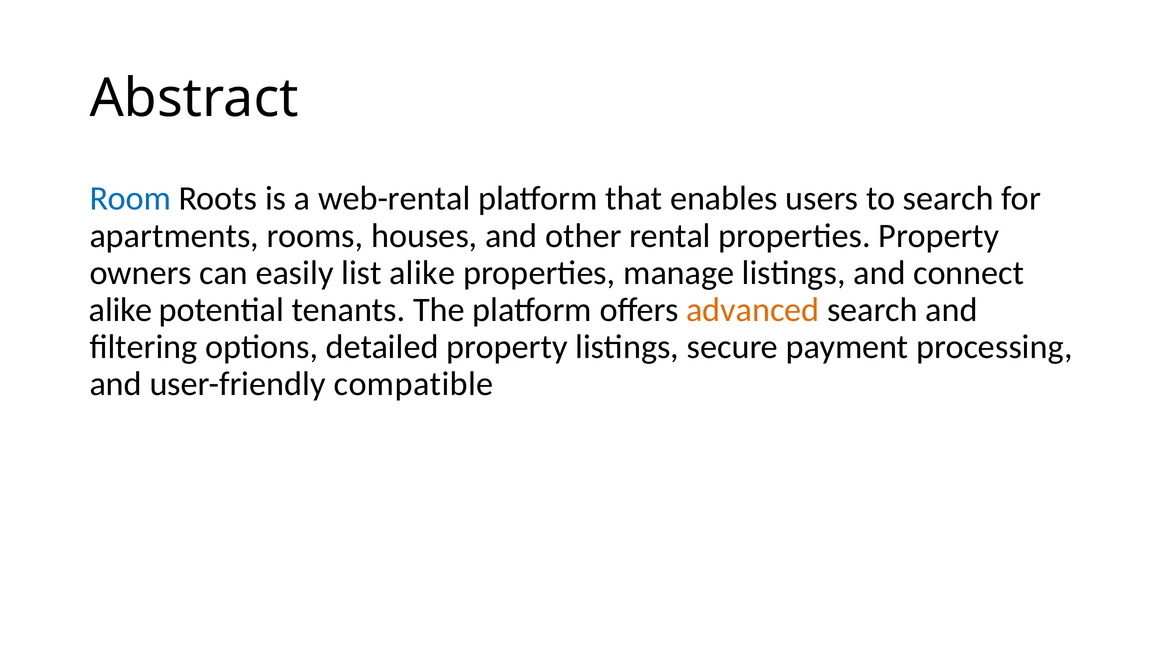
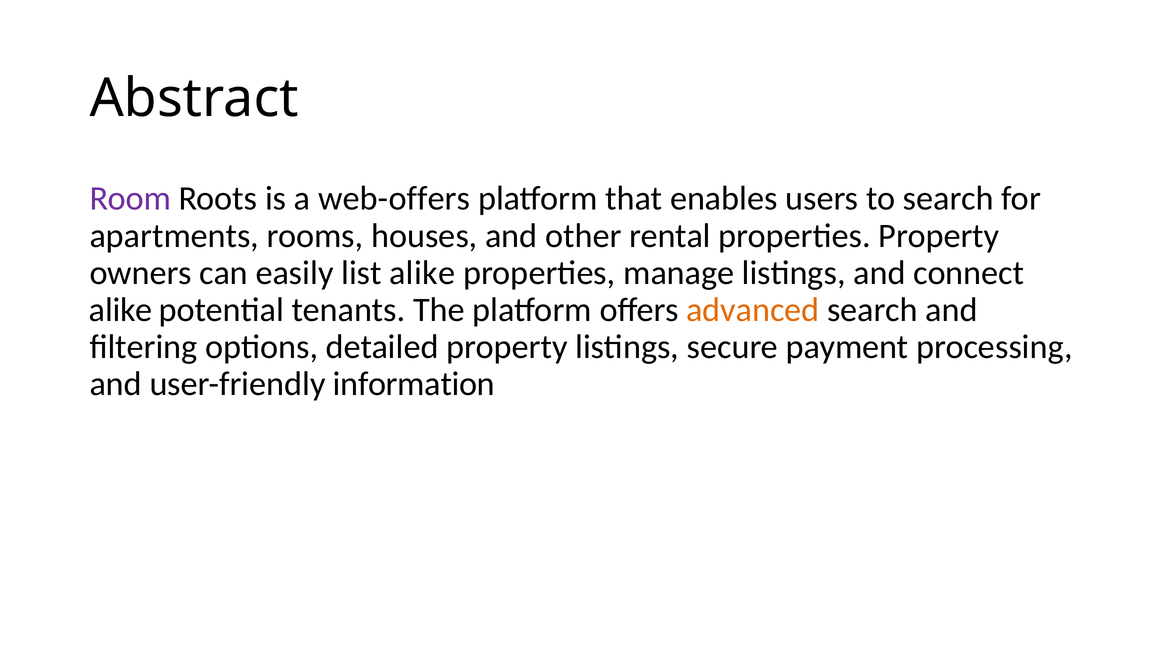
Room colour: blue -> purple (130, 199)
web-rental: web-rental -> web-offers (394, 199)
compatible: compatible -> information (414, 384)
